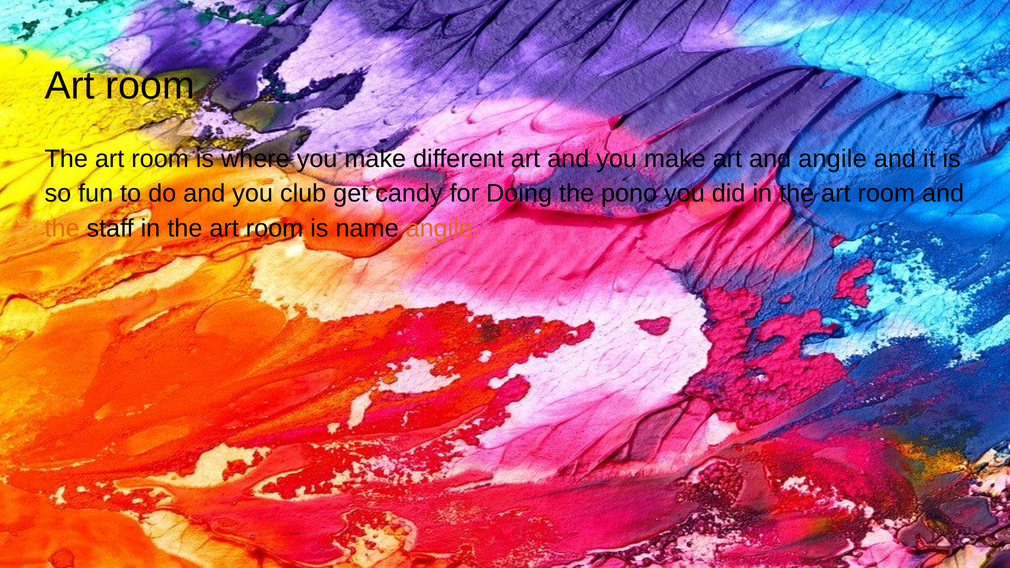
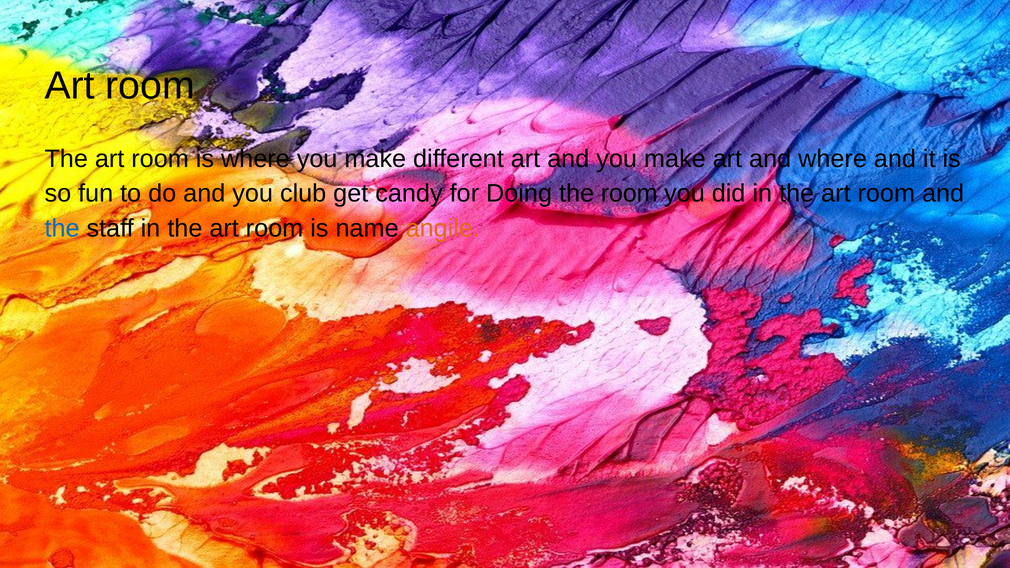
and angile: angile -> where (833, 159)
the pono: pono -> room (629, 194)
the colour: orange -> blue (62, 229)
